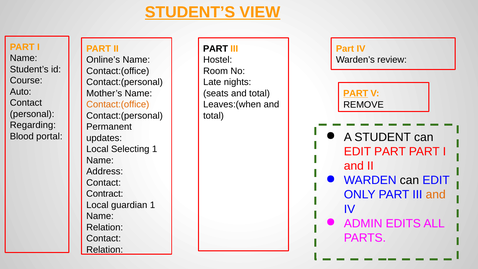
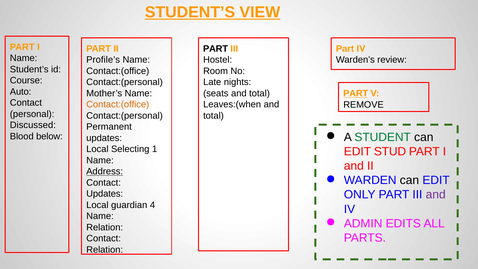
Online’s: Online’s -> Profile’s (103, 60)
Regarding: Regarding -> Discussed (33, 125)
portal: portal -> below (49, 136)
STUDENT colour: black -> green (383, 137)
EDIT PART: PART -> STUD (390, 152)
Address underline: none -> present (105, 171)
and colour: orange -> purple (436, 195)
Contract: Contract -> Updates (105, 194)
guardian 1: 1 -> 4 (153, 205)
